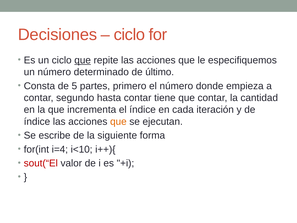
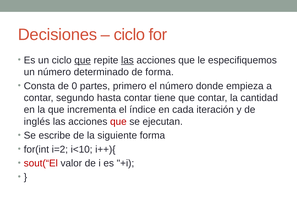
las underline: none -> present (127, 60)
de último: último -> forma (160, 72)
5: 5 -> 0 (74, 86)
índice: índice -> inglés (37, 121)
que colour: orange -> red (118, 121)
i=4: i=4 -> i=2 (60, 149)
